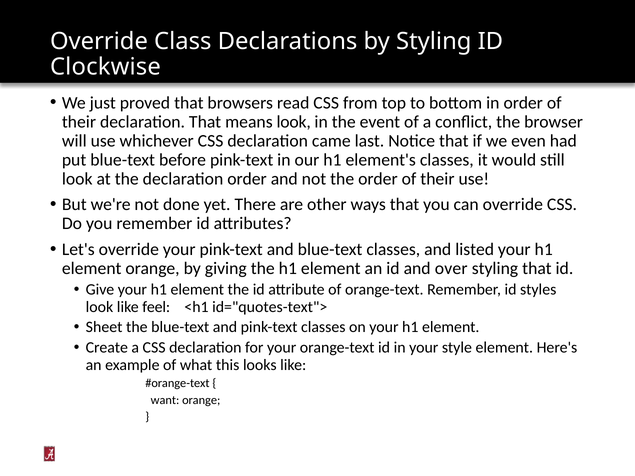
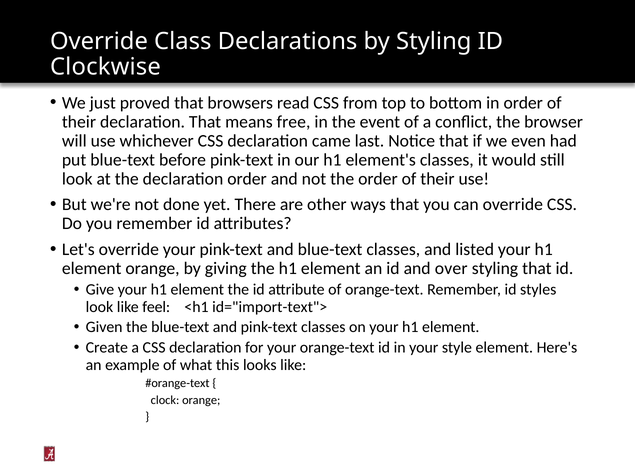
means look: look -> free (294, 122)
id="quotes-text">: id="quotes-text"> -> id="import-text"> (270, 307)
Sheet: Sheet -> Given (104, 327)
want: want -> clock (165, 400)
